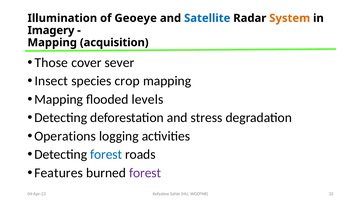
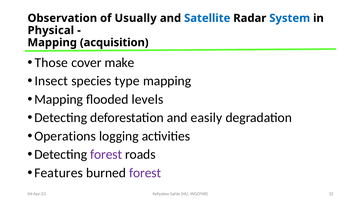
Illumination: Illumination -> Observation (62, 18)
Geoeye: Geoeye -> Usually (136, 18)
System colour: orange -> blue (290, 18)
Imagery: Imagery -> Physical (51, 30)
sever: sever -> make (120, 63)
crop: crop -> type (127, 81)
stress: stress -> easily (206, 118)
forest colour: blue -> purple (106, 155)
